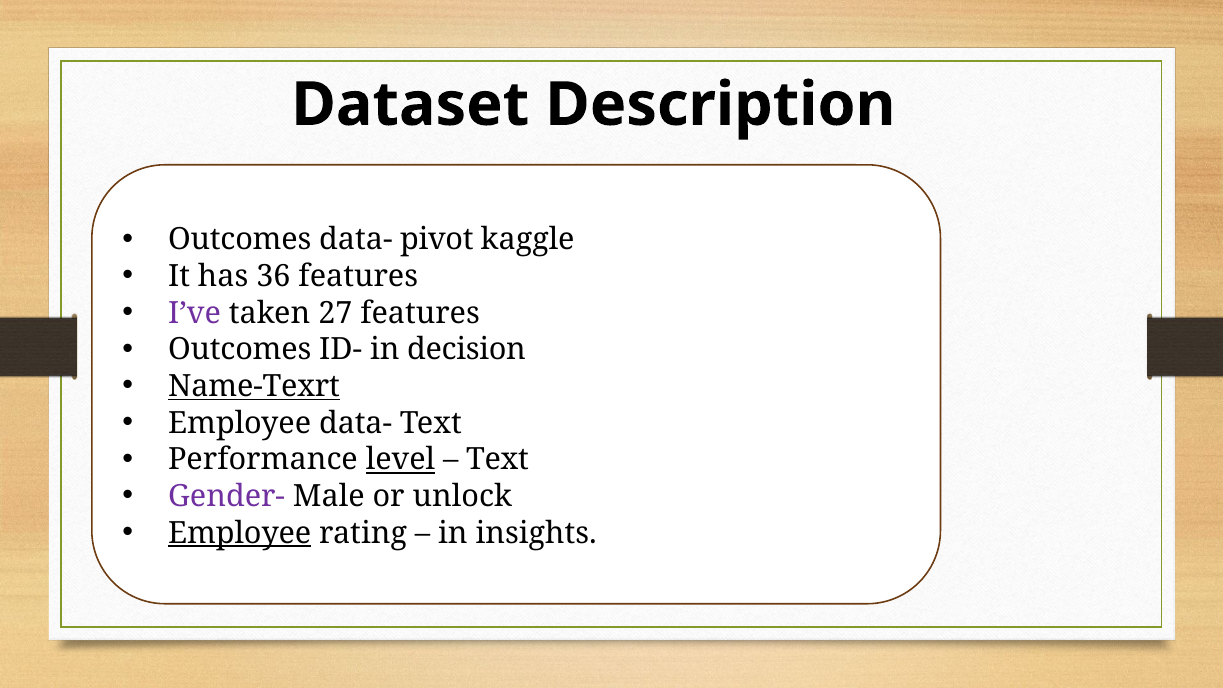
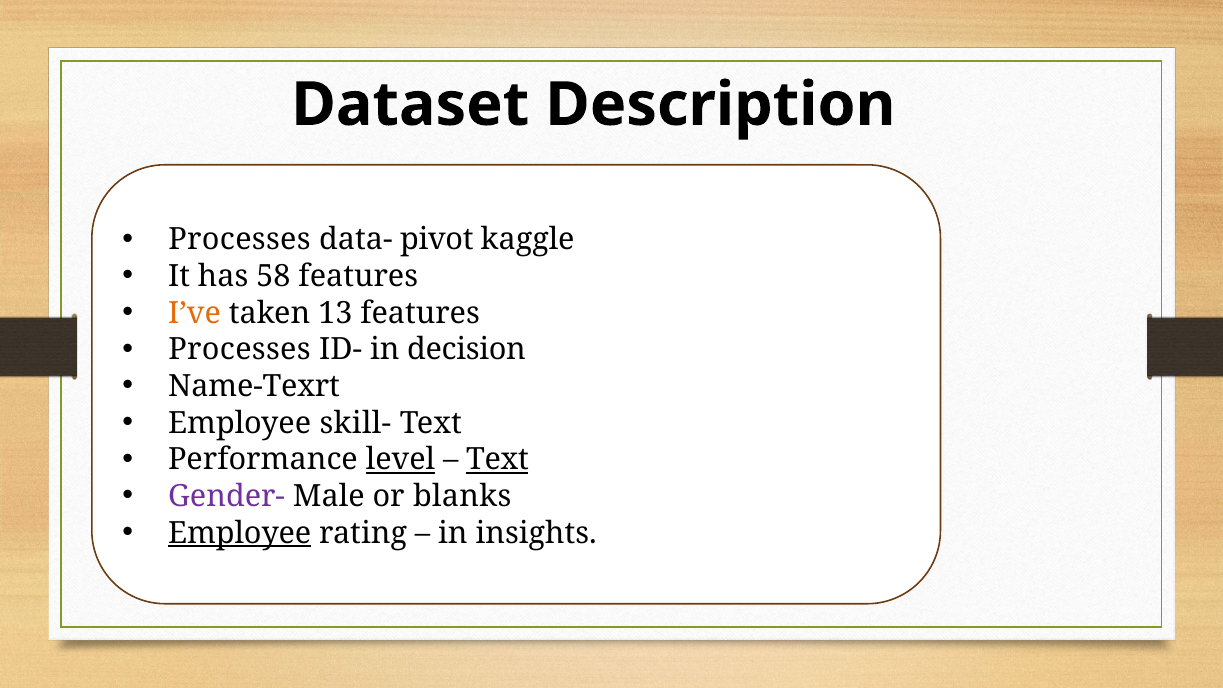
Outcomes: Outcomes -> Processes (240, 240)
36: 36 -> 58 (273, 276)
I’ve colour: purple -> orange (195, 313)
27: 27 -> 13 (335, 313)
Outcomes: Outcomes -> Processes (240, 350)
Name-Texrt underline: present -> none (254, 386)
Employee data-: data- -> skill- (355, 423)
Text underline: none -> present (498, 460)
unlock: unlock -> blanks (462, 496)
